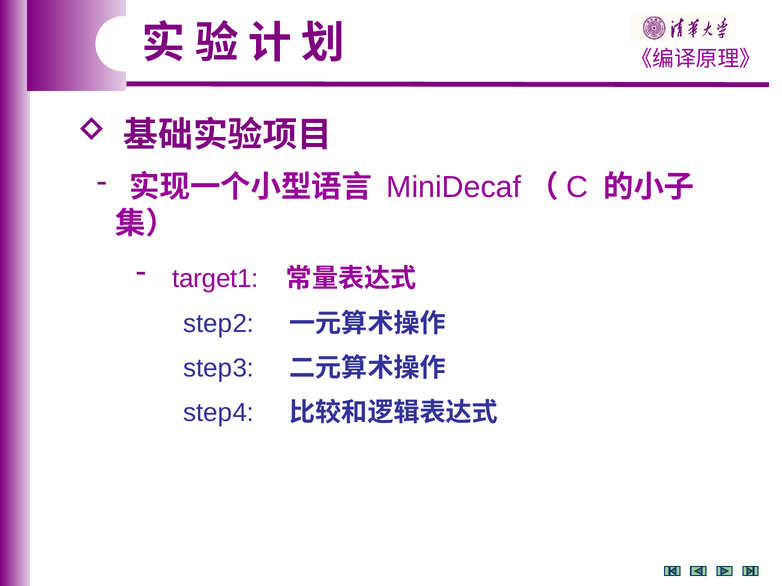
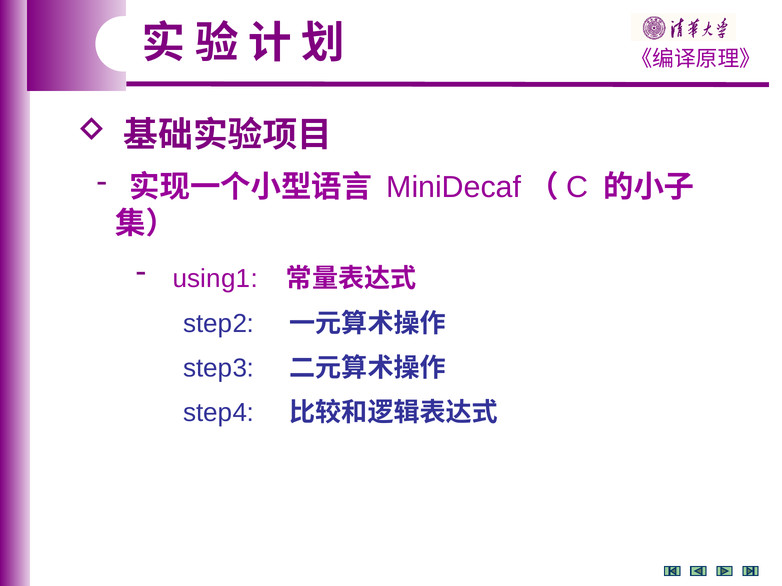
target1: target1 -> using1 (215, 279)
